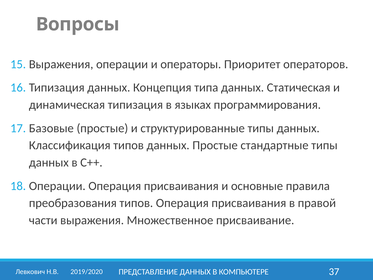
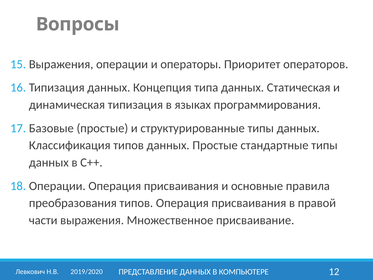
37: 37 -> 12 (334, 272)
